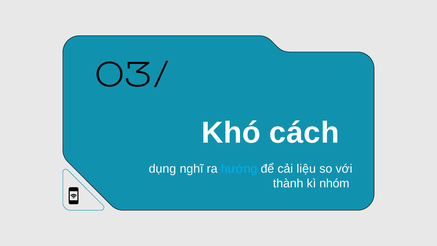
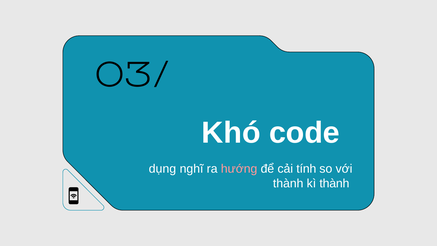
cách: cách -> code (304, 133)
hướng colour: light blue -> pink (239, 169)
liệu: liệu -> tính (306, 169)
kì nhóm: nhóm -> thành (334, 183)
